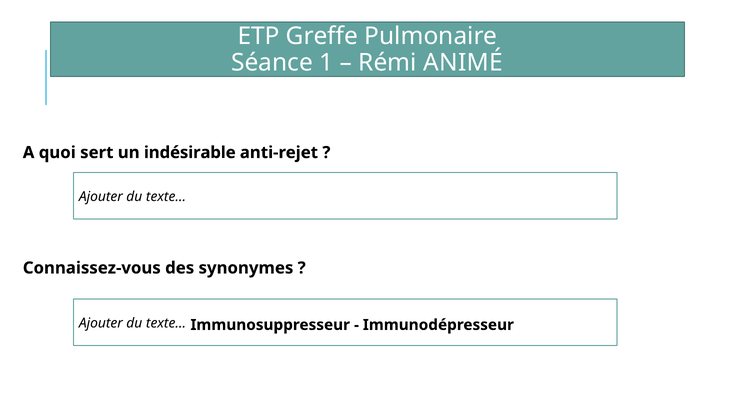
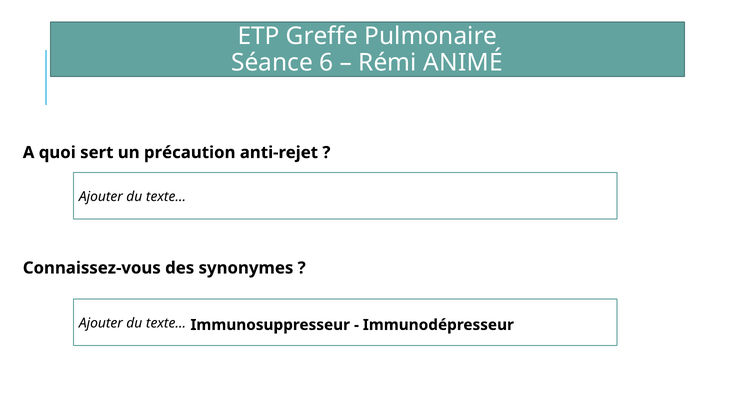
1: 1 -> 6 (326, 62)
indésirable: indésirable -> précaution (190, 153)
